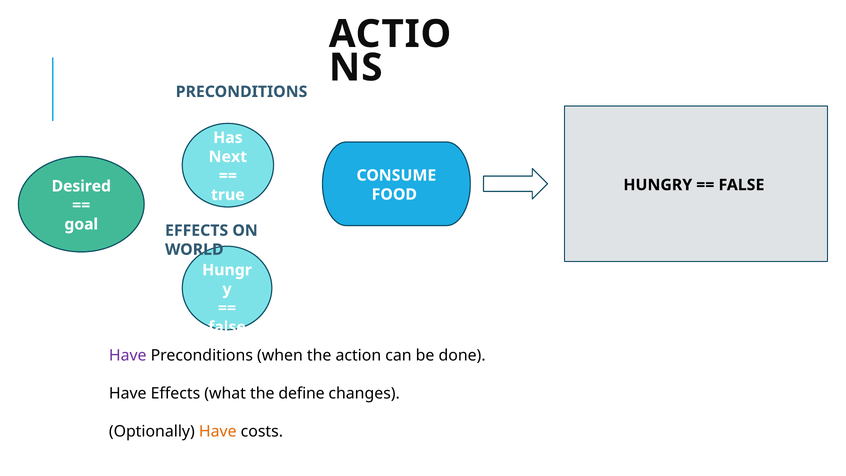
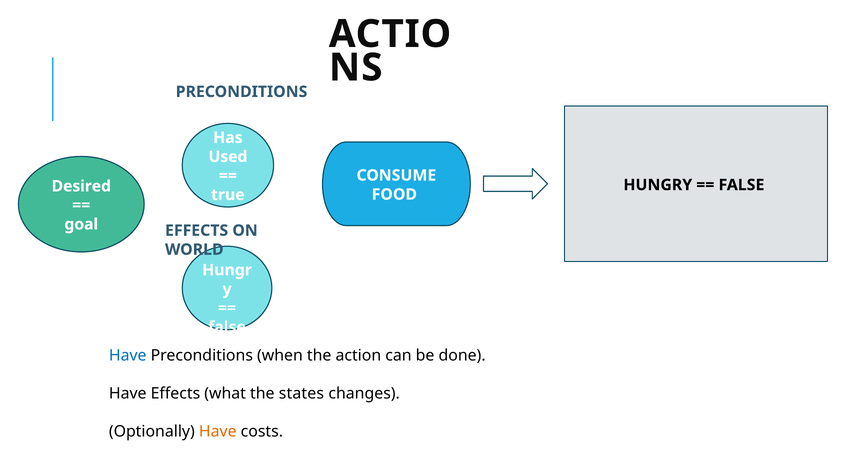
Next: Next -> Used (228, 157)
Have colour: purple -> blue (128, 356)
define: define -> states (301, 394)
